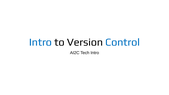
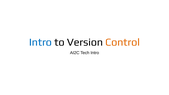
Control colour: blue -> orange (123, 42)
